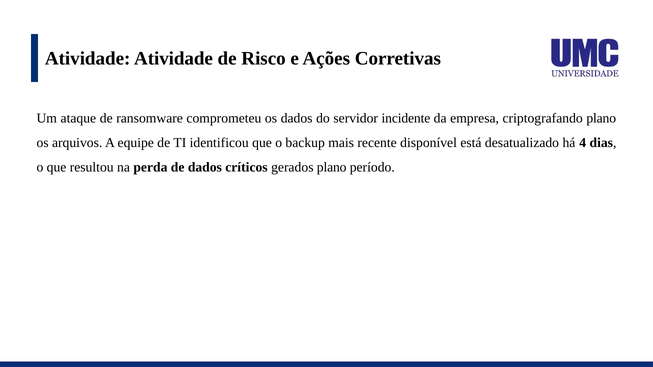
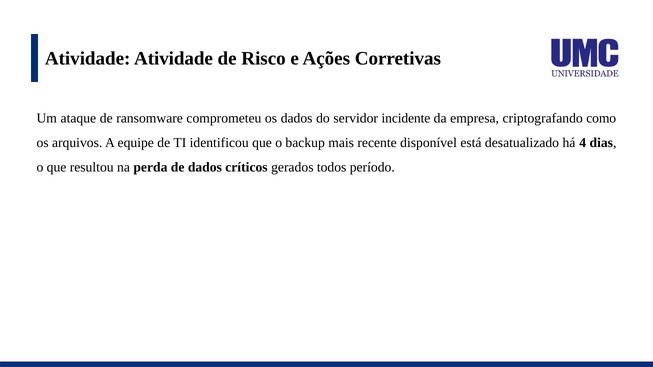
criptografando plano: plano -> como (601, 118)
gerados plano: plano -> todos (332, 167)
